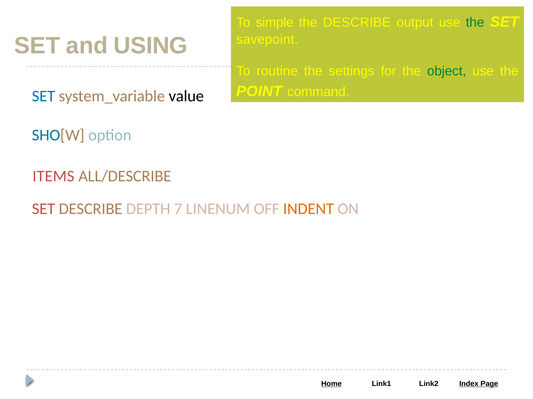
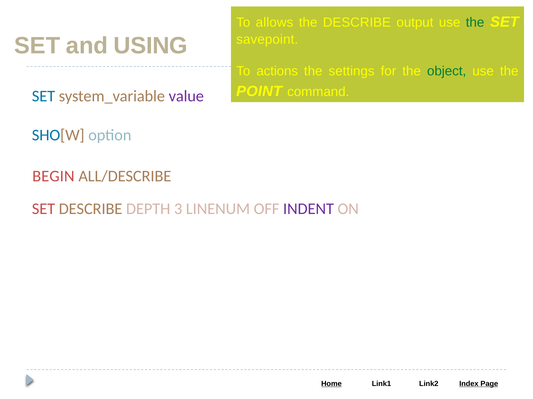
simple: simple -> allows (275, 23)
routine: routine -> actions (277, 71)
value colour: black -> purple (186, 96)
ITEMS: ITEMS -> BEGIN (53, 177)
7: 7 -> 3 (178, 209)
INDENT colour: orange -> purple (308, 209)
